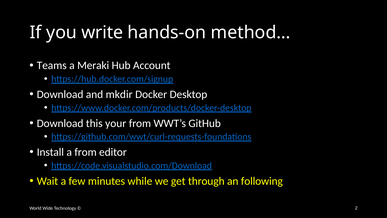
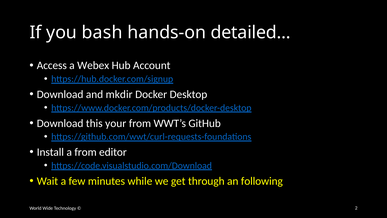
write: write -> bash (102, 33)
method…: method… -> detailed… (251, 33)
Teams: Teams -> Access (52, 65)
Meraki: Meraki -> Webex (93, 65)
